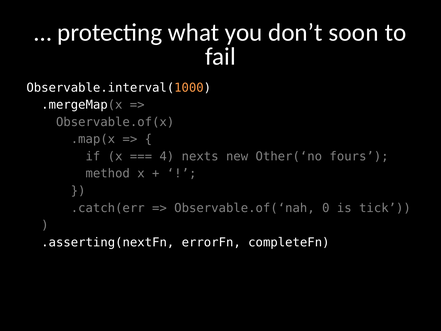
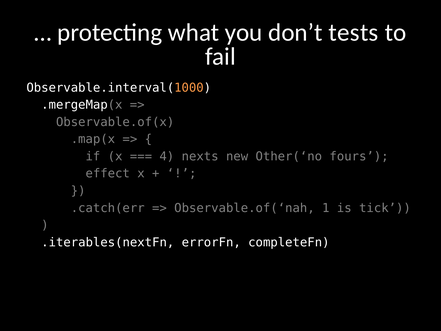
soon: soon -> tests (354, 33)
method: method -> effect (108, 173)
0: 0 -> 1 (326, 208)
.asserting(nextFn: .asserting(nextFn -> .iterables(nextFn (108, 242)
